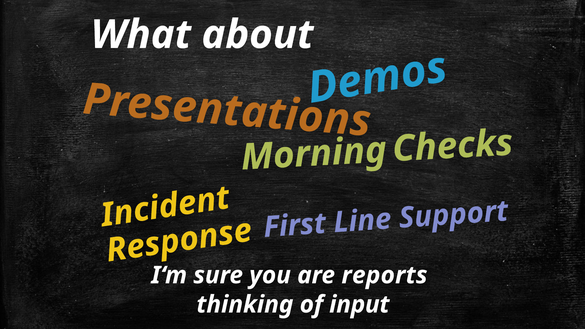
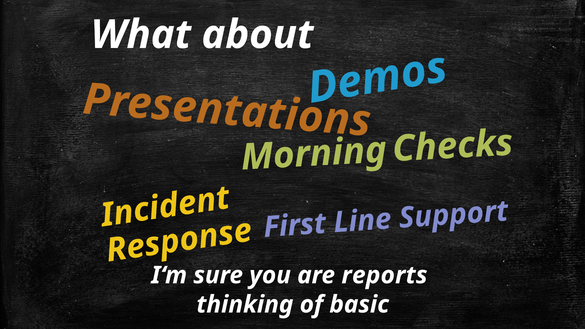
input: input -> basic (359, 305)
